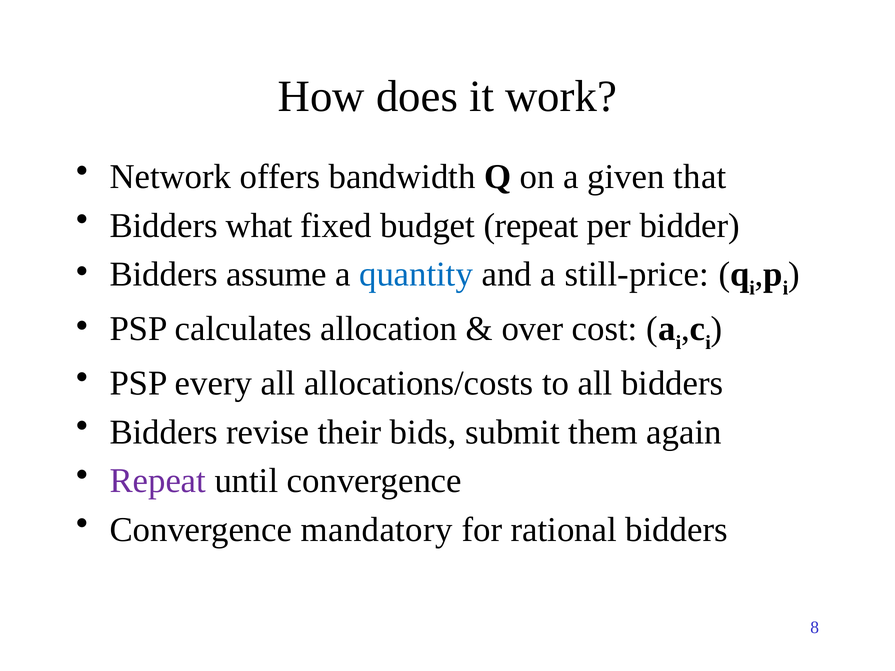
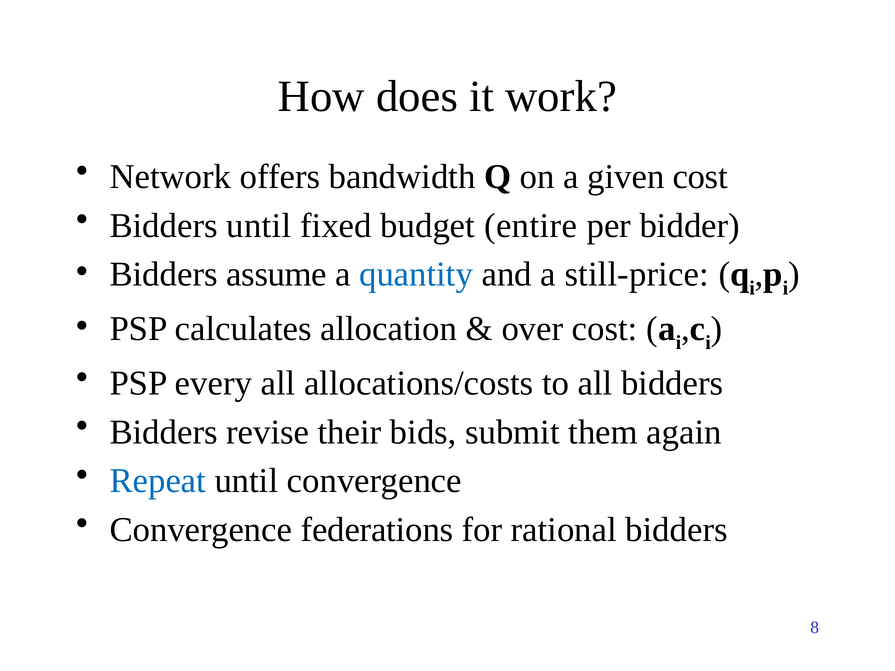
given that: that -> cost (700, 177)
Bidders what: what -> until (259, 226)
budget repeat: repeat -> entire (531, 226)
Repeat colour: purple -> blue (158, 481)
mandatory: mandatory -> federations (377, 530)
